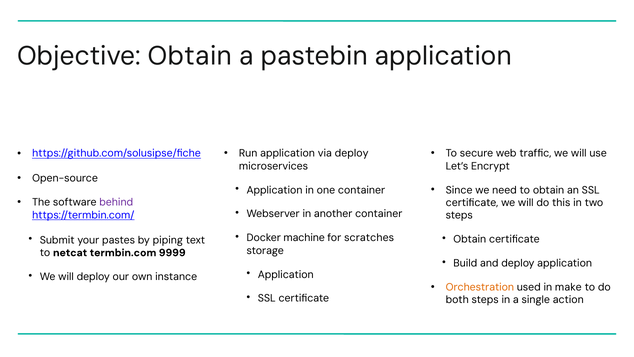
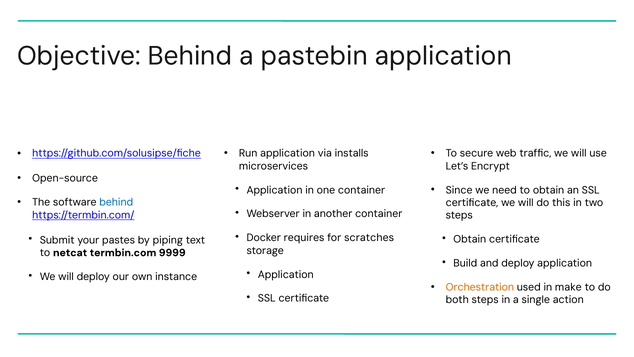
Objective Obtain: Obtain -> Behind (190, 56)
via deploy: deploy -> installs (352, 153)
behind colour: purple -> blue (116, 202)
machine: machine -> requires (304, 238)
